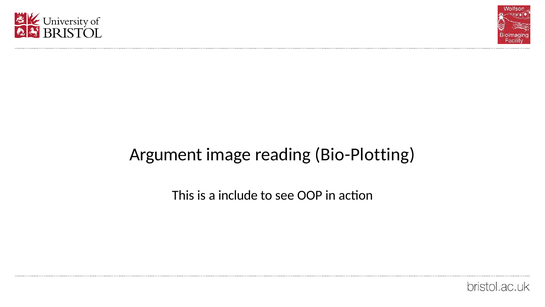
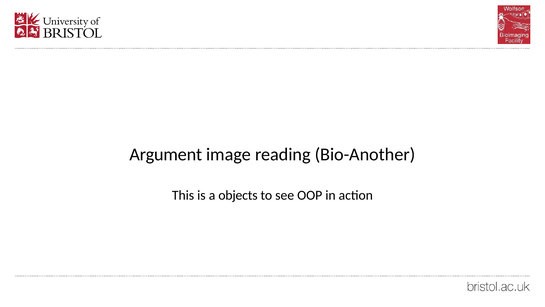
Bio-Plotting: Bio-Plotting -> Bio-Another (365, 154)
include: include -> objects (238, 195)
